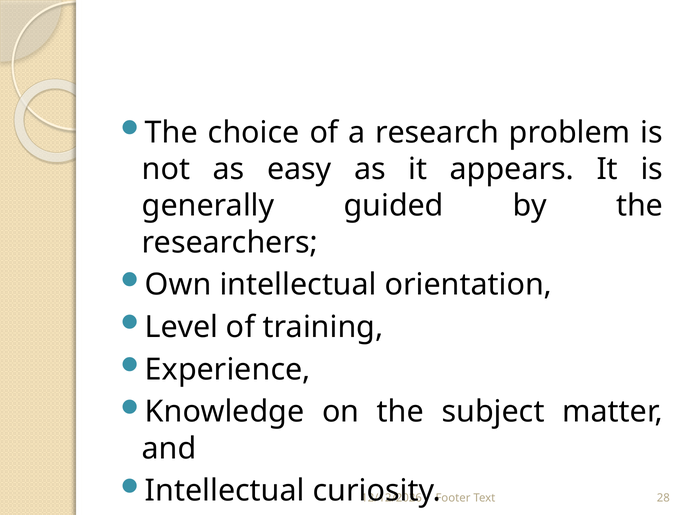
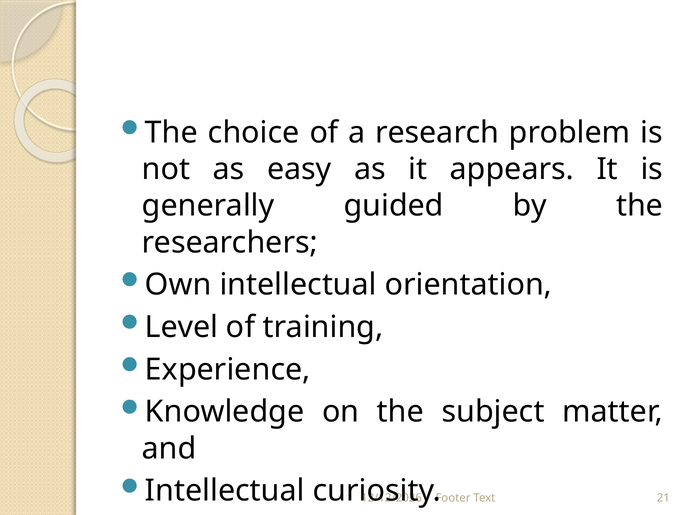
28: 28 -> 21 (663, 497)
